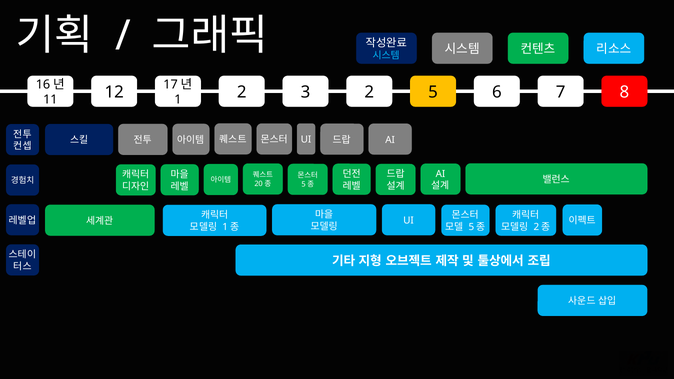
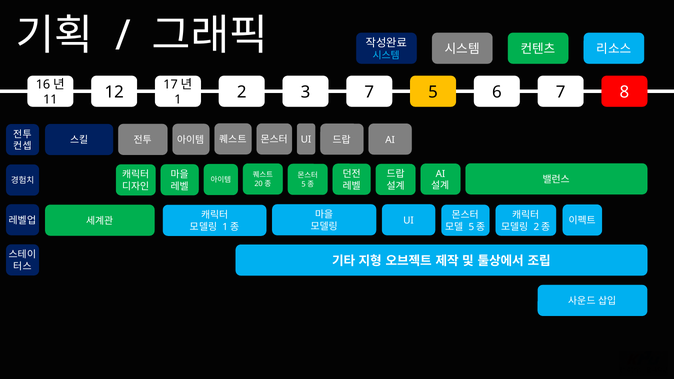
3 2: 2 -> 7 (369, 92)
